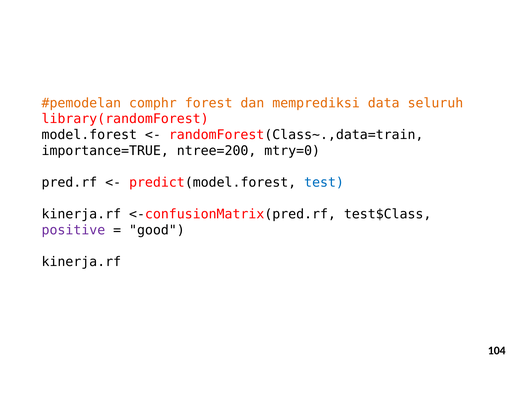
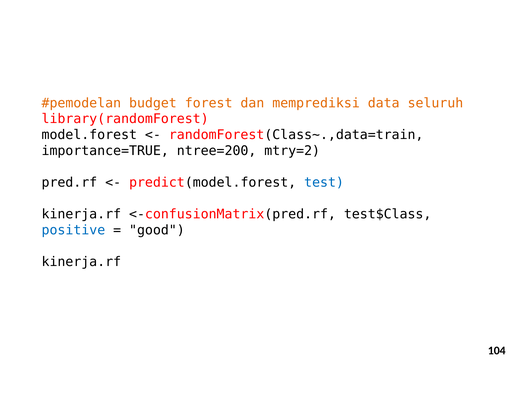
comphr: comphr -> budget (153, 103)
mtry=0: mtry=0 -> mtry=2 (292, 151)
positive colour: purple -> blue (73, 230)
